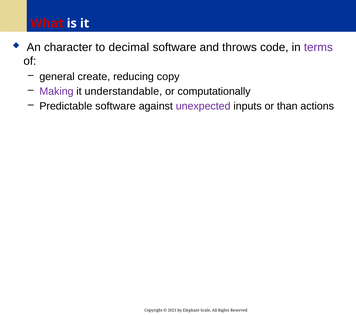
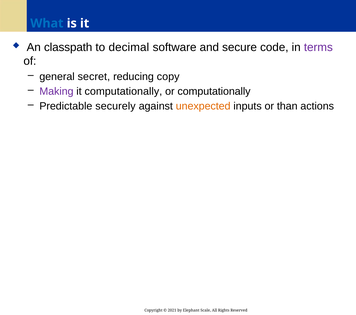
What colour: red -> blue (47, 23)
character: character -> classpath (68, 47)
throws: throws -> secure (240, 47)
create: create -> secret (94, 77)
it understandable: understandable -> computationally (123, 91)
Predictable software: software -> securely (115, 106)
unexpected colour: purple -> orange (203, 106)
